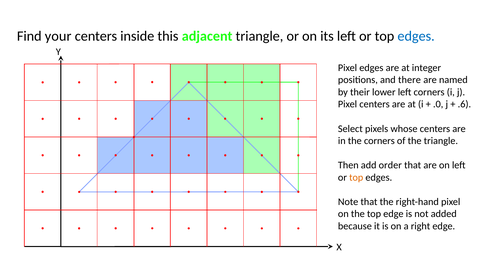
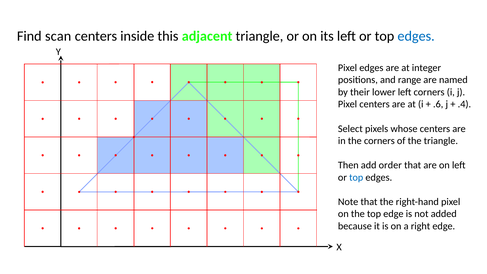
your: your -> scan (58, 36)
there: there -> range (410, 80)
.0: .0 -> .6 (438, 104)
.6: .6 -> .4 (464, 104)
top colour: orange -> blue (356, 177)
